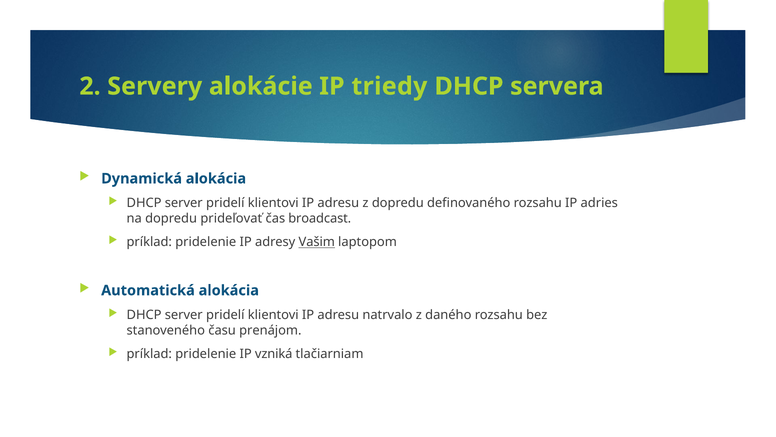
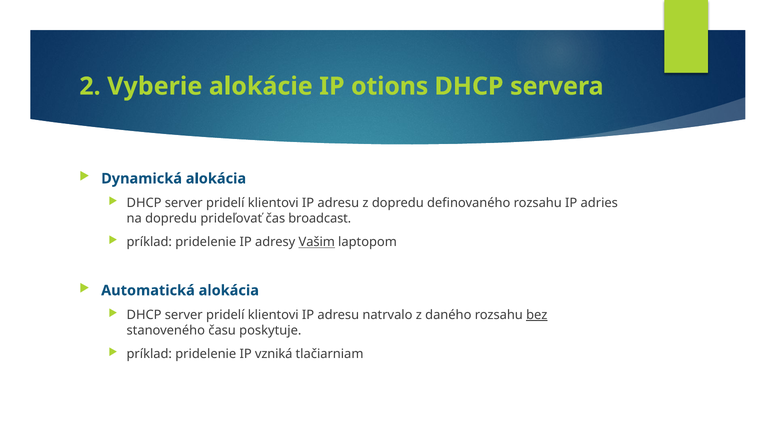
Servery: Servery -> Vyberie (155, 86)
triedy: triedy -> otions (390, 86)
bez underline: none -> present (537, 315)
prenájom: prenájom -> poskytuje (270, 330)
